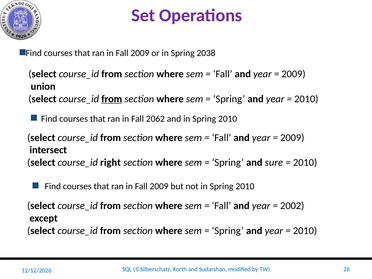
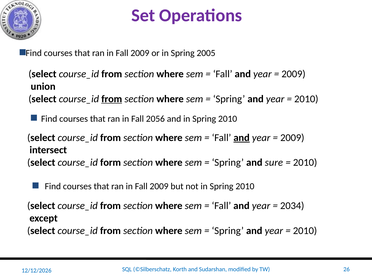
2038: 2038 -> 2005 (206, 53)
2062: 2062 -> 2056 (155, 119)
and underline: none -> present (242, 138)
right: right -> form (111, 162)
2002: 2002 -> 2034 (292, 206)
